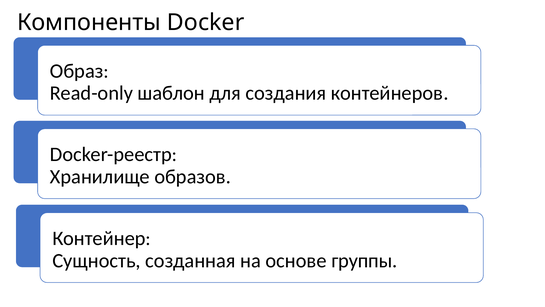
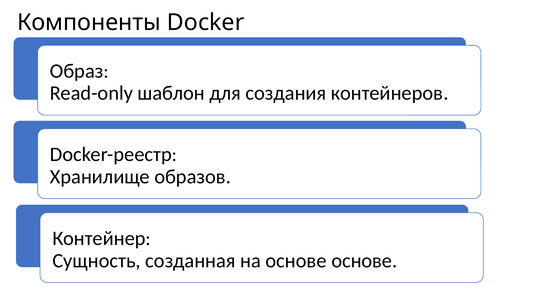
основе группы: группы -> основе (364, 260)
